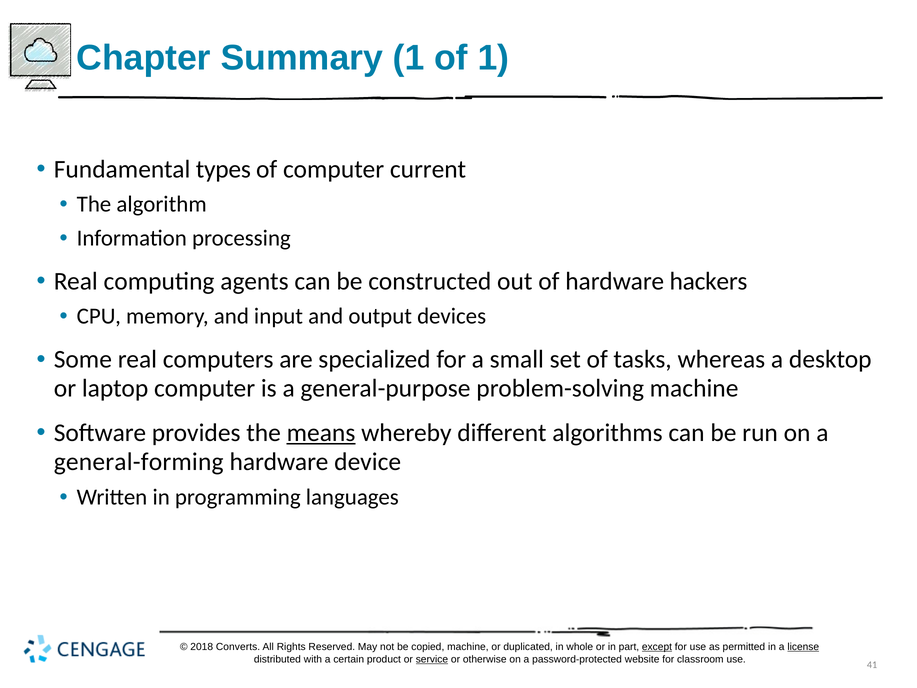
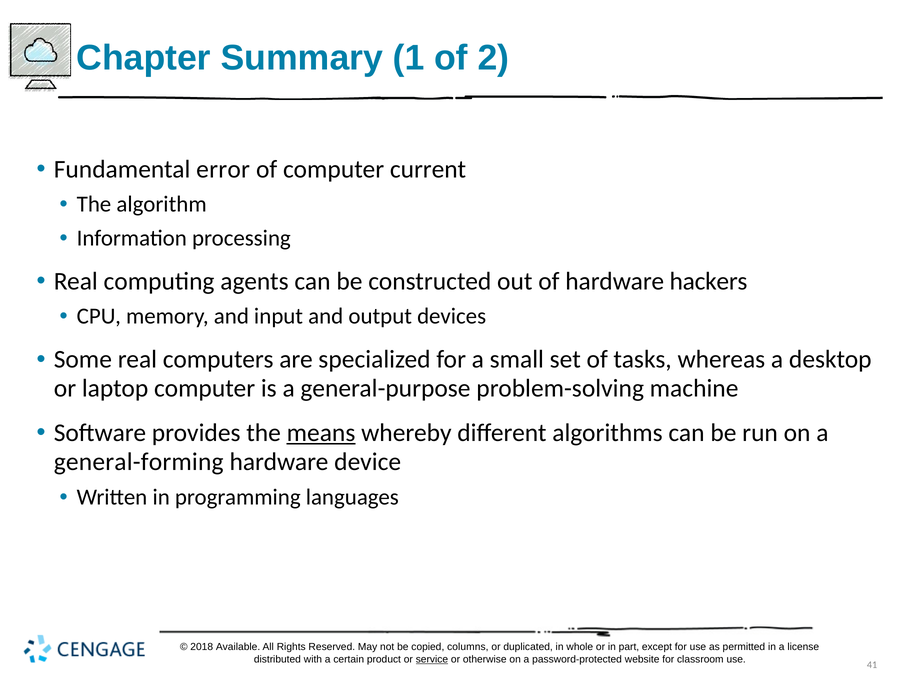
of 1: 1 -> 2 (494, 58)
types: types -> error (223, 169)
Converts: Converts -> Available (238, 647)
copied machine: machine -> columns (468, 647)
except underline: present -> none (657, 647)
license underline: present -> none (803, 647)
